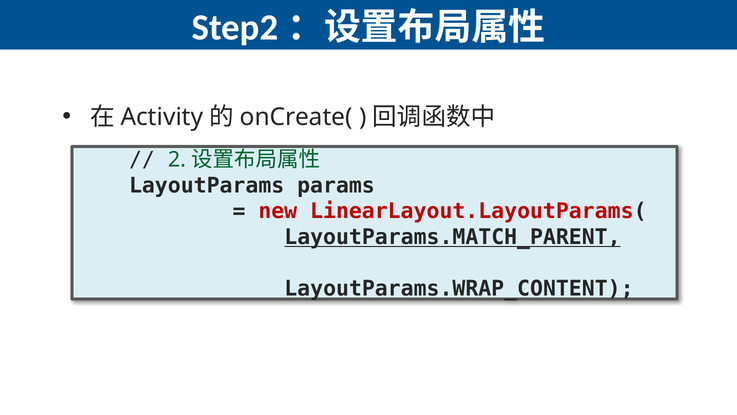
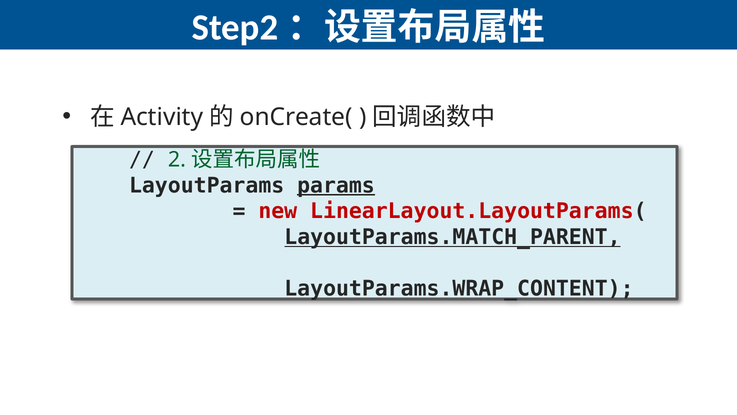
params underline: none -> present (336, 185)
